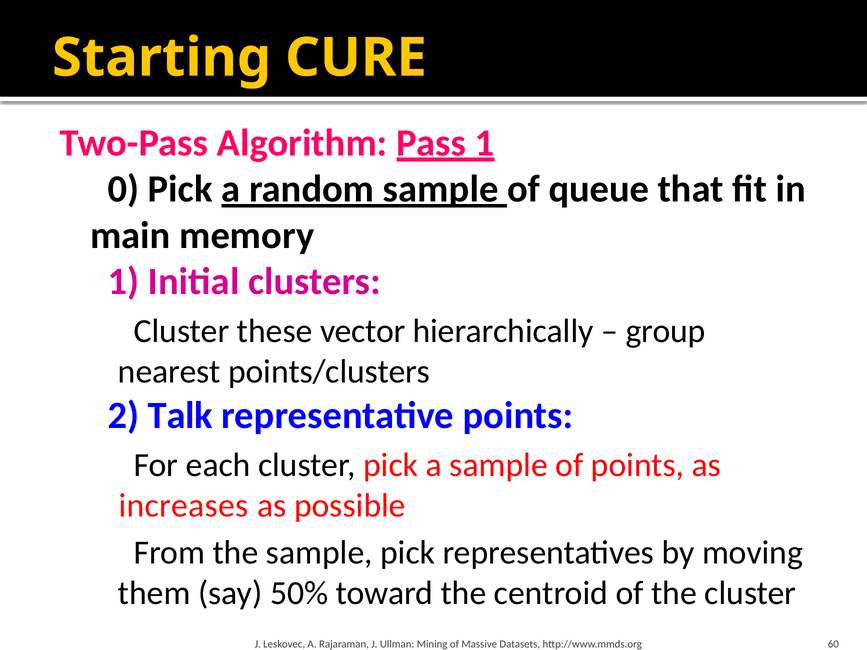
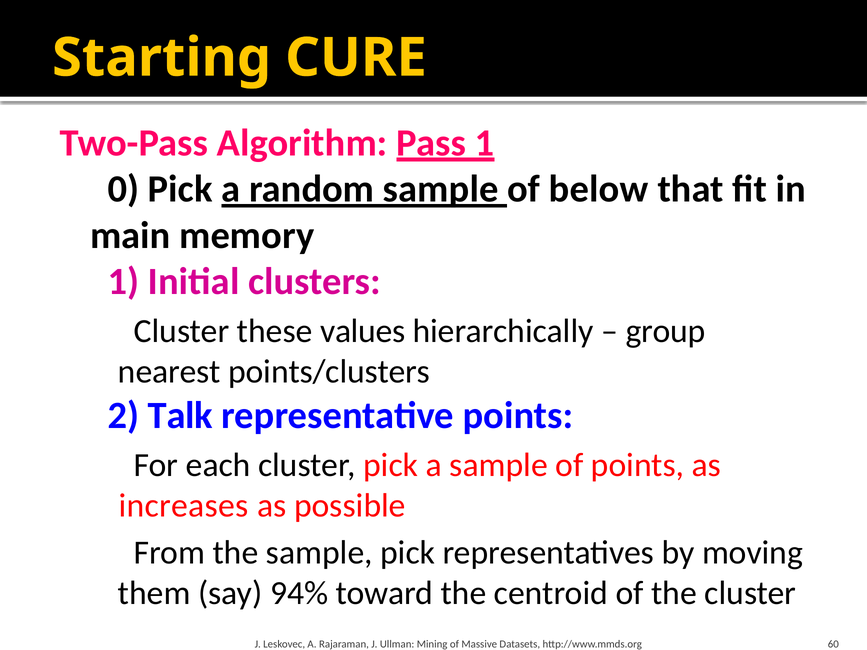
queue: queue -> below (599, 189)
vector: vector -> values (363, 331)
50%: 50% -> 94% (299, 593)
